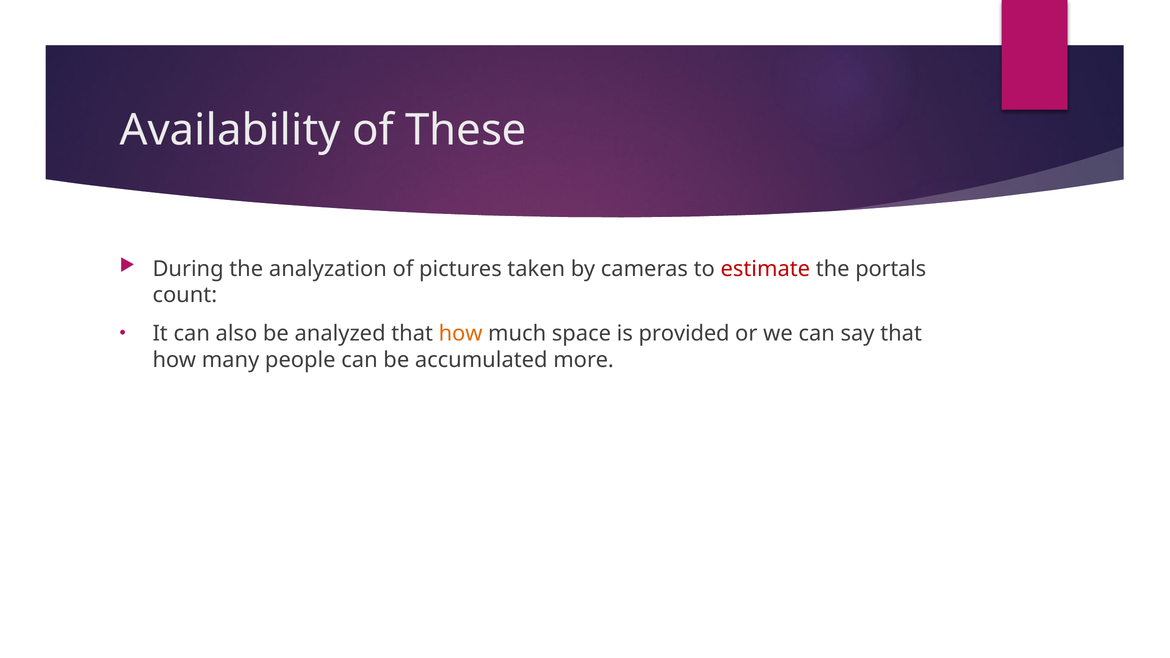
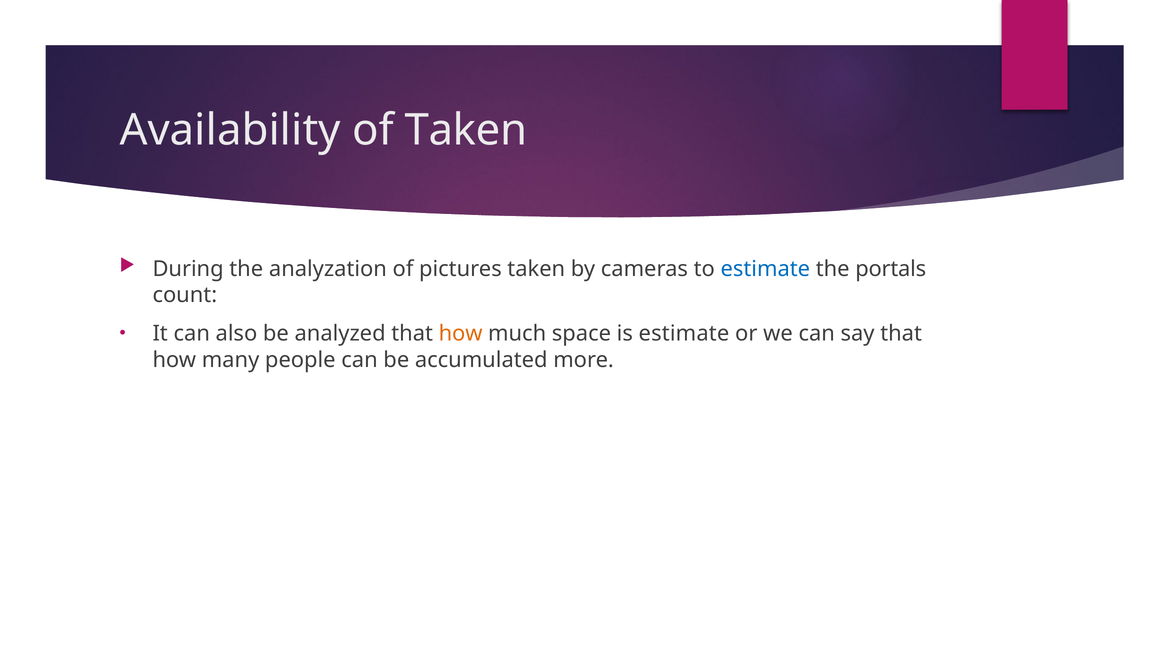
of These: These -> Taken (466, 130)
estimate colour: red -> blue (765, 269)
is provided: provided -> estimate (684, 334)
